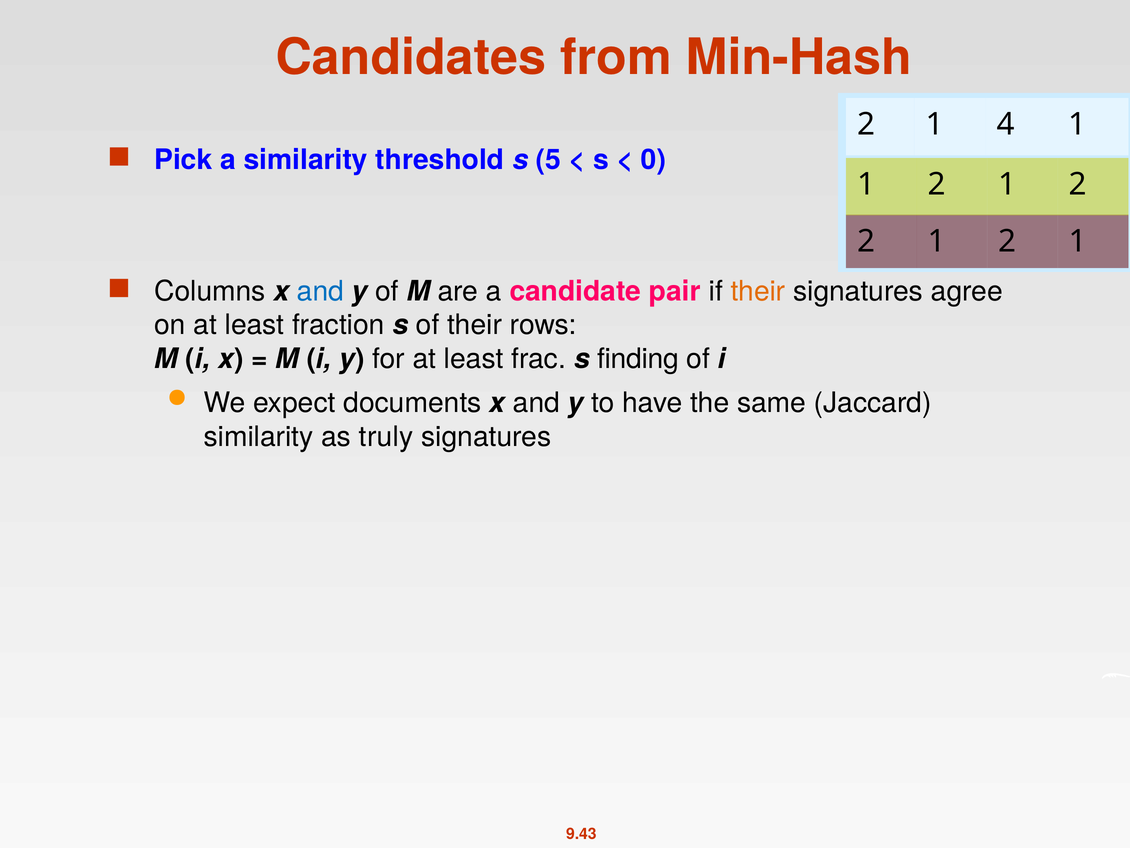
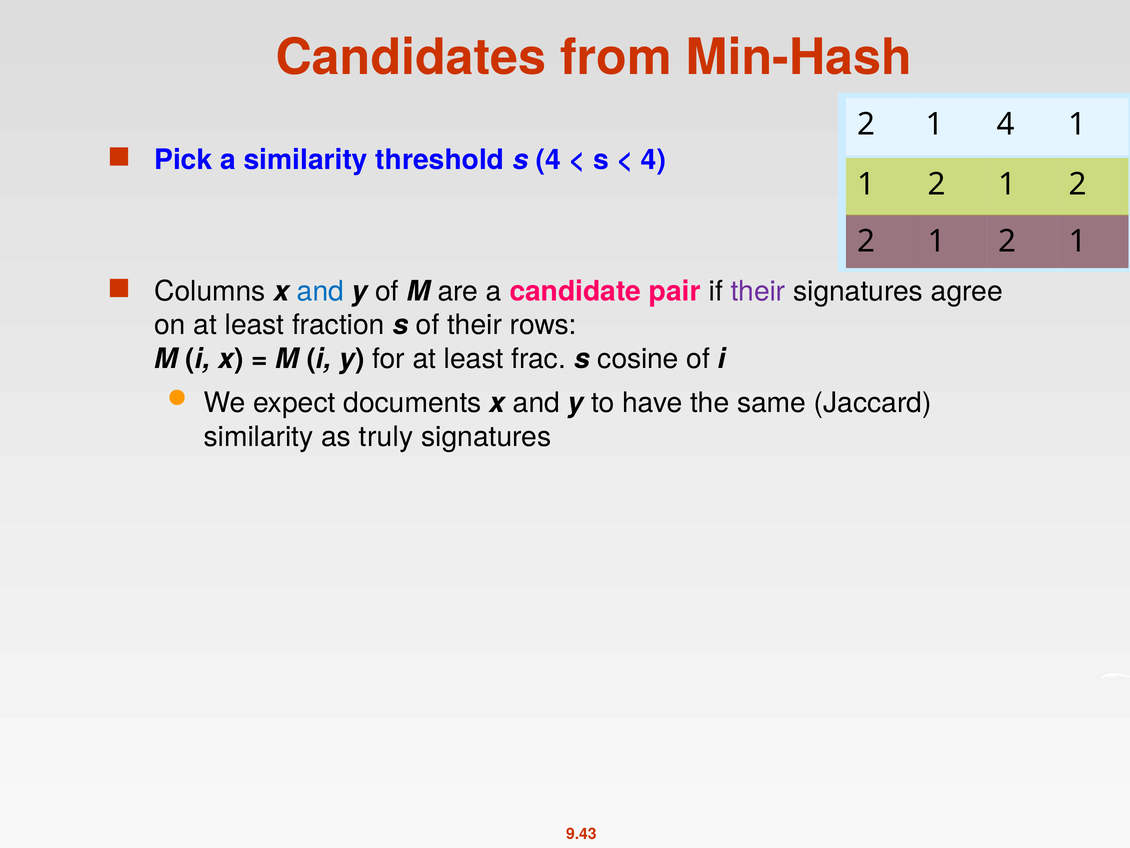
s 5: 5 -> 4 (548, 160)
0: 0 -> 4 (654, 160)
their colour: orange -> purple (758, 291)
finding: finding -> cosine (638, 359)
